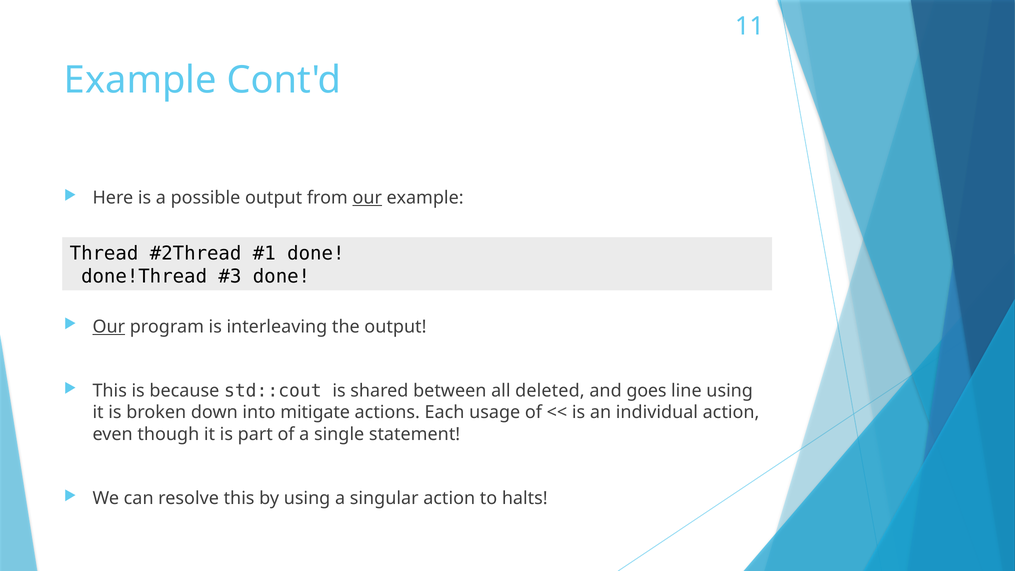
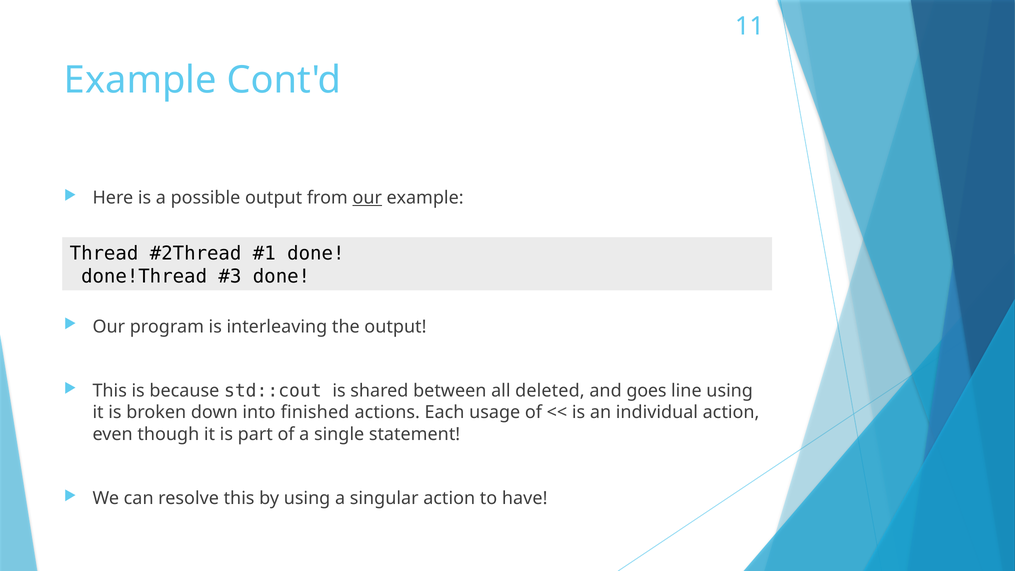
Our underline: present -> none (109, 327)
mitigate: mitigate -> finished (315, 412)
halts: halts -> have (525, 498)
